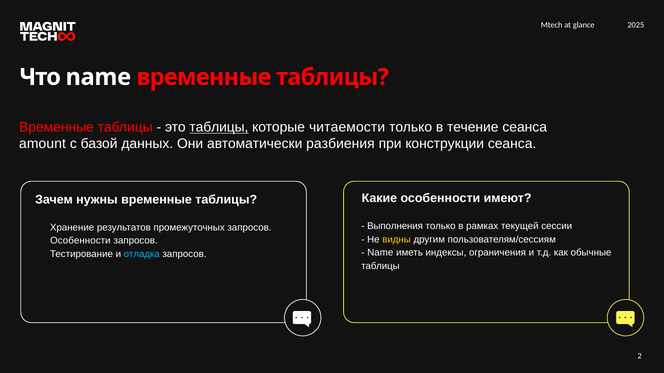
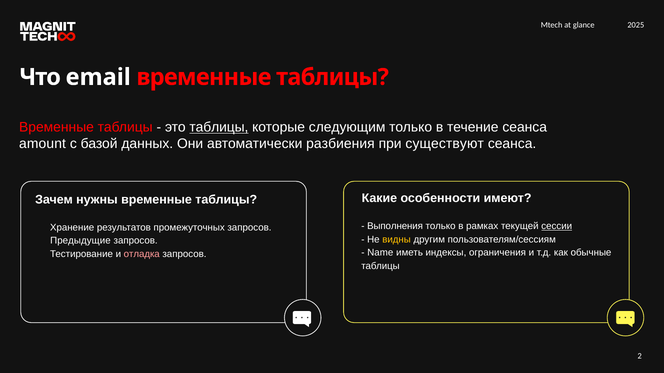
Что name: name -> email (98, 77)
читаемости: читаемости -> следующим (347, 127)
конструкции: конструкции -> существуют (445, 144)
сессии underline: none -> present (557, 227)
Особенности: Особенности -> Предыдущие (80, 241)
отладка colour: light blue -> pink (142, 254)
